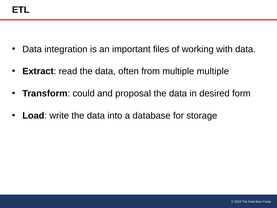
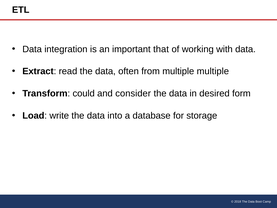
files: files -> that (161, 49)
proposal: proposal -> consider (133, 93)
